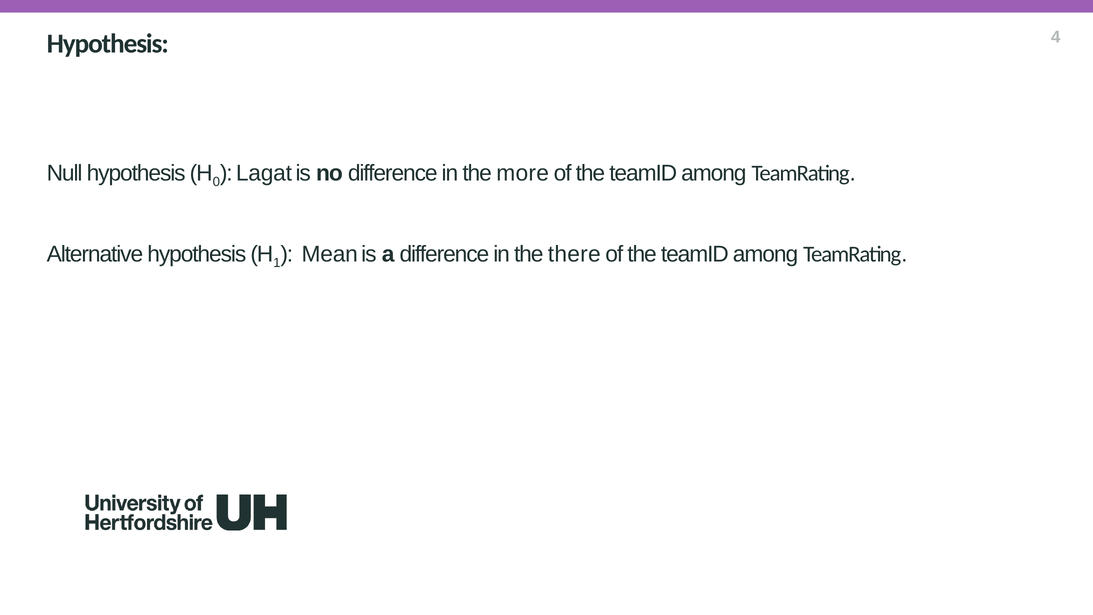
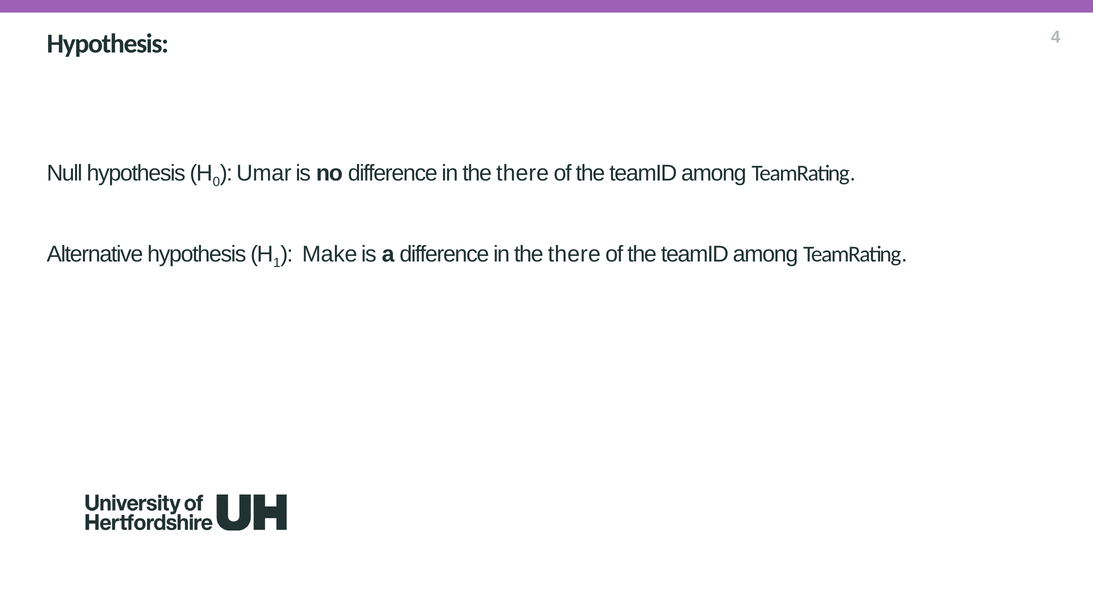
Lagat: Lagat -> Umar (264, 173)
more: more -> there (523, 173)
Mean: Mean -> Make (330, 254)
